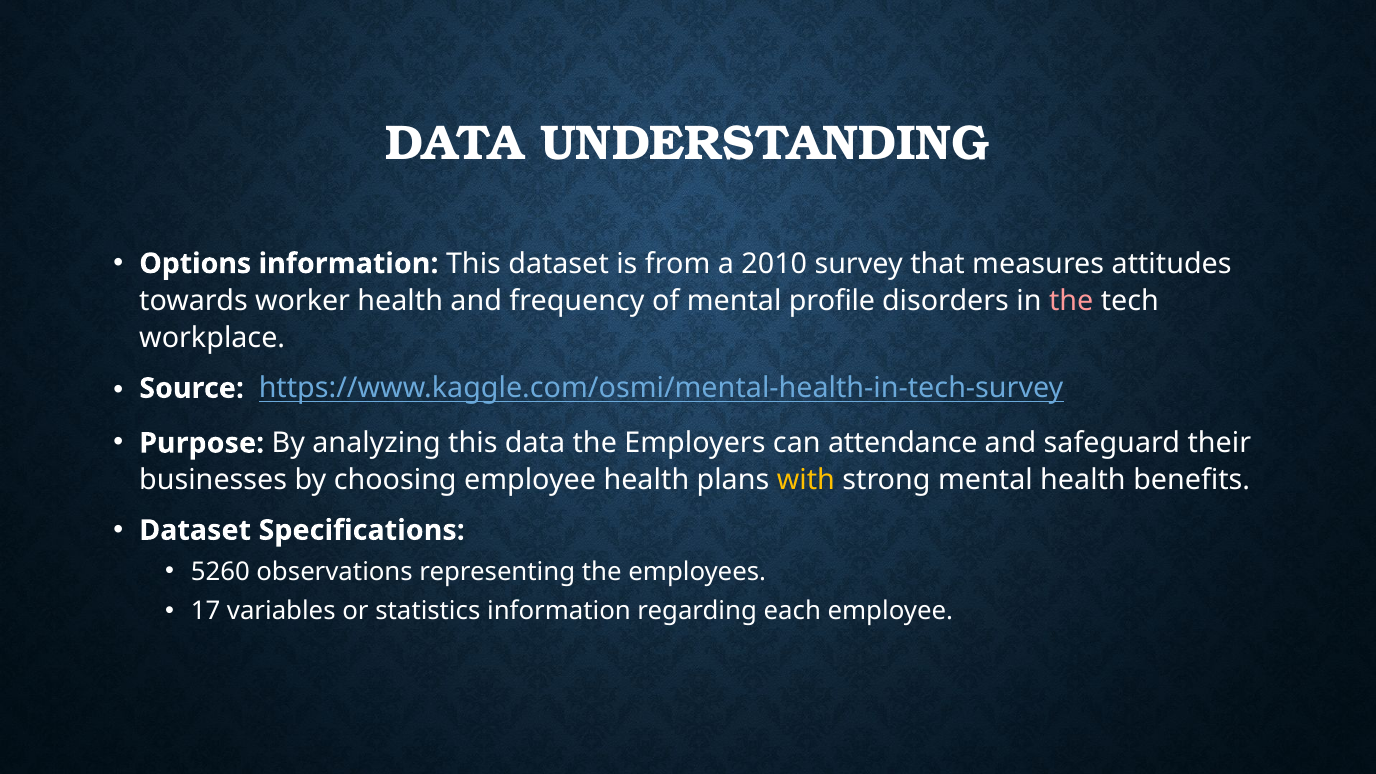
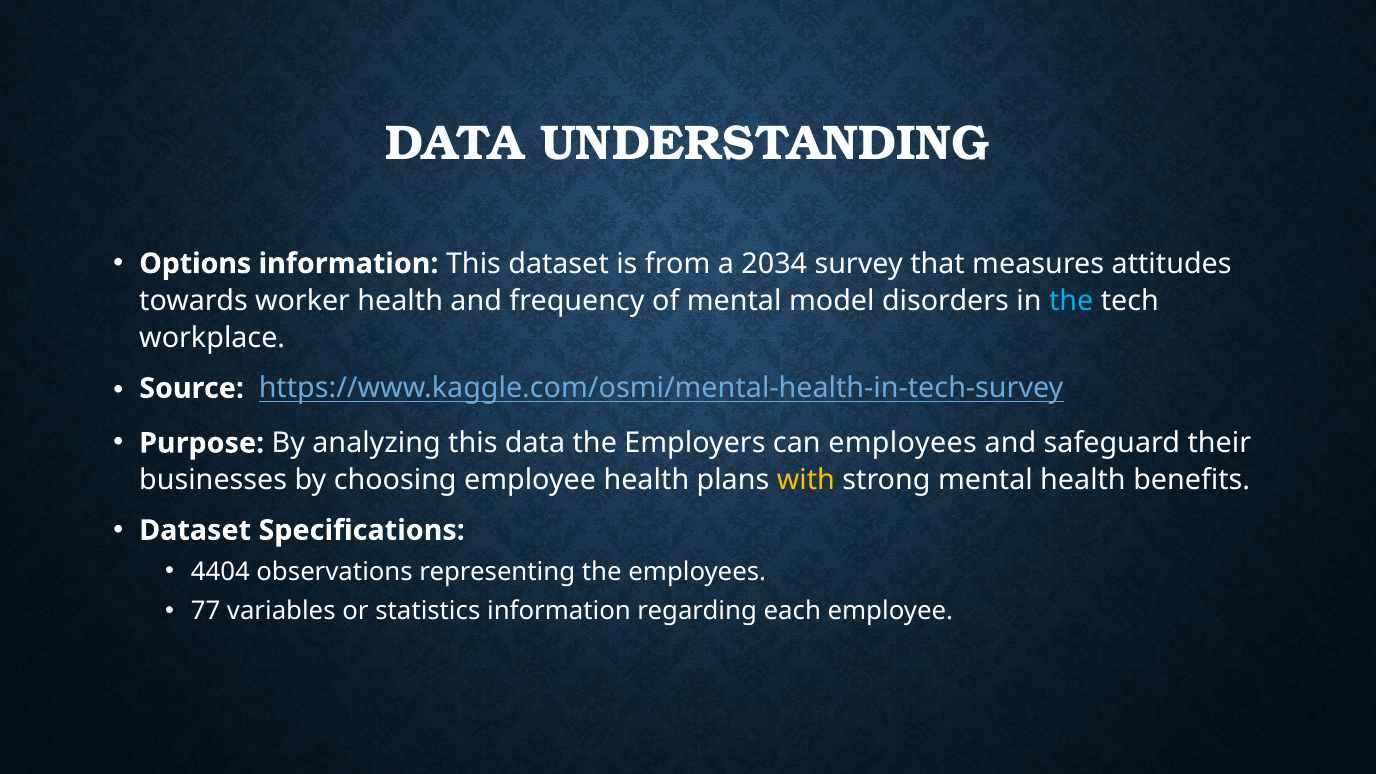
2010: 2010 -> 2034 (774, 264)
profile: profile -> model (832, 301)
the colour: pink -> light blue (1071, 301)
can attendance: attendance -> employees (903, 443)
5260: 5260 -> 4404 (220, 572)
17: 17 -> 77 (206, 611)
